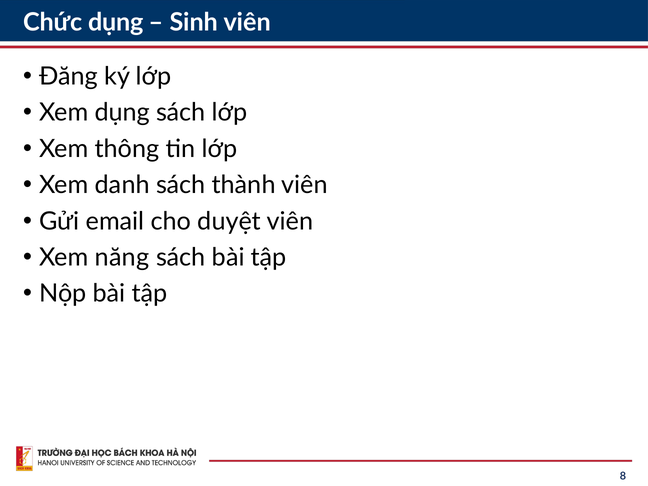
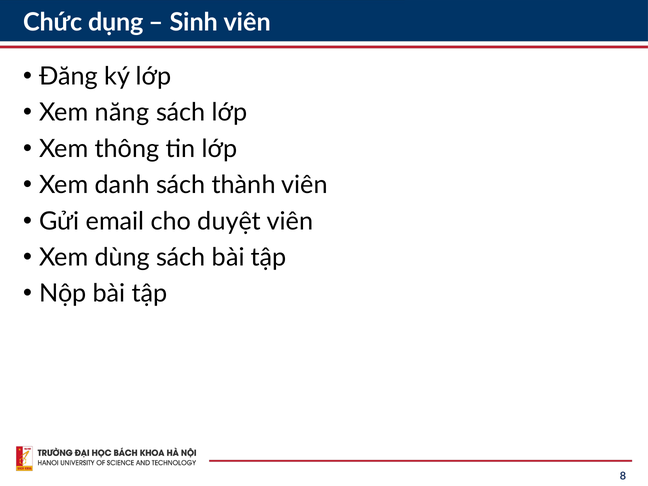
Xem dụng: dụng -> năng (122, 113)
năng: năng -> dùng (122, 257)
